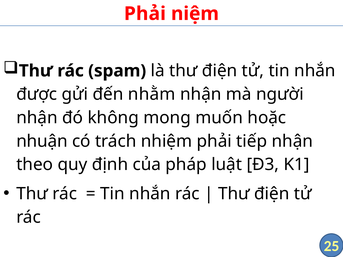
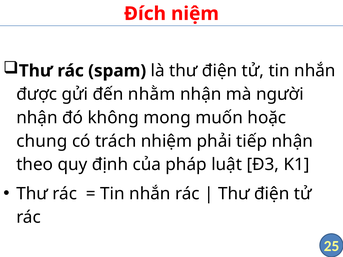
Phải: Phải -> Đích (145, 14)
nhuận: nhuận -> chung (42, 141)
